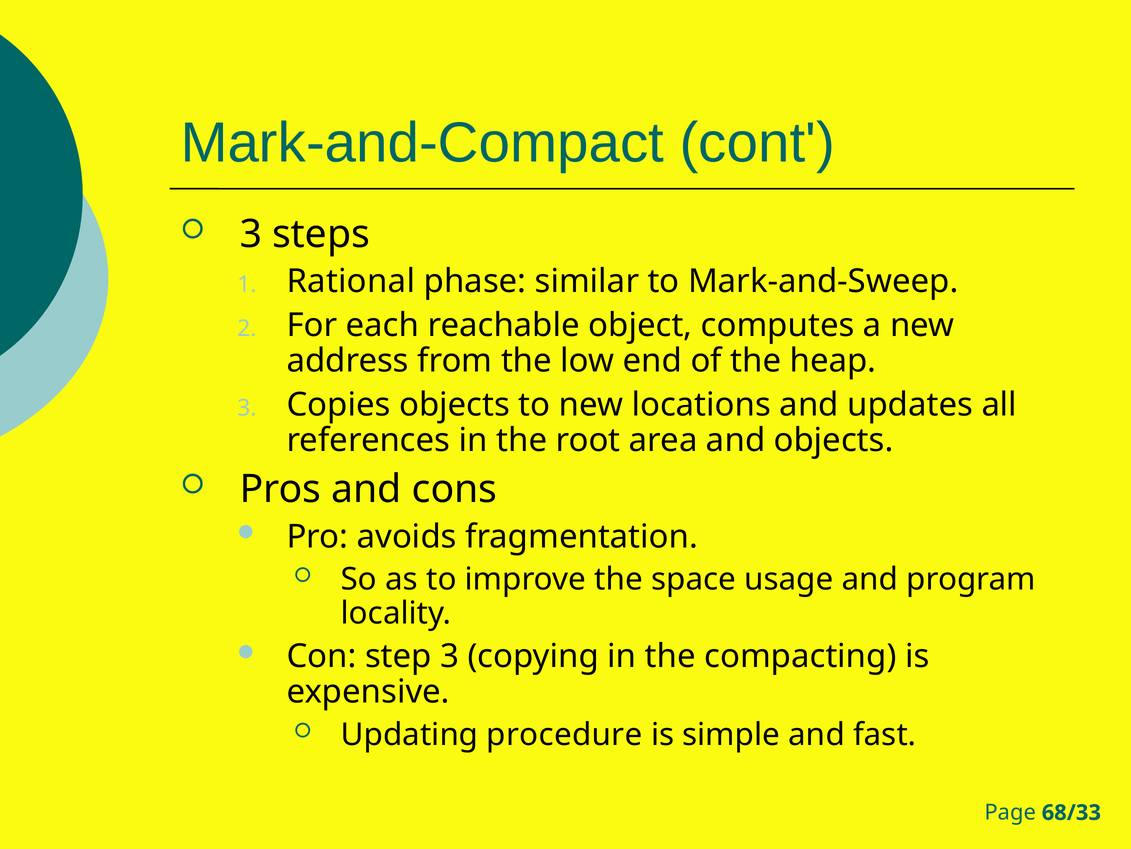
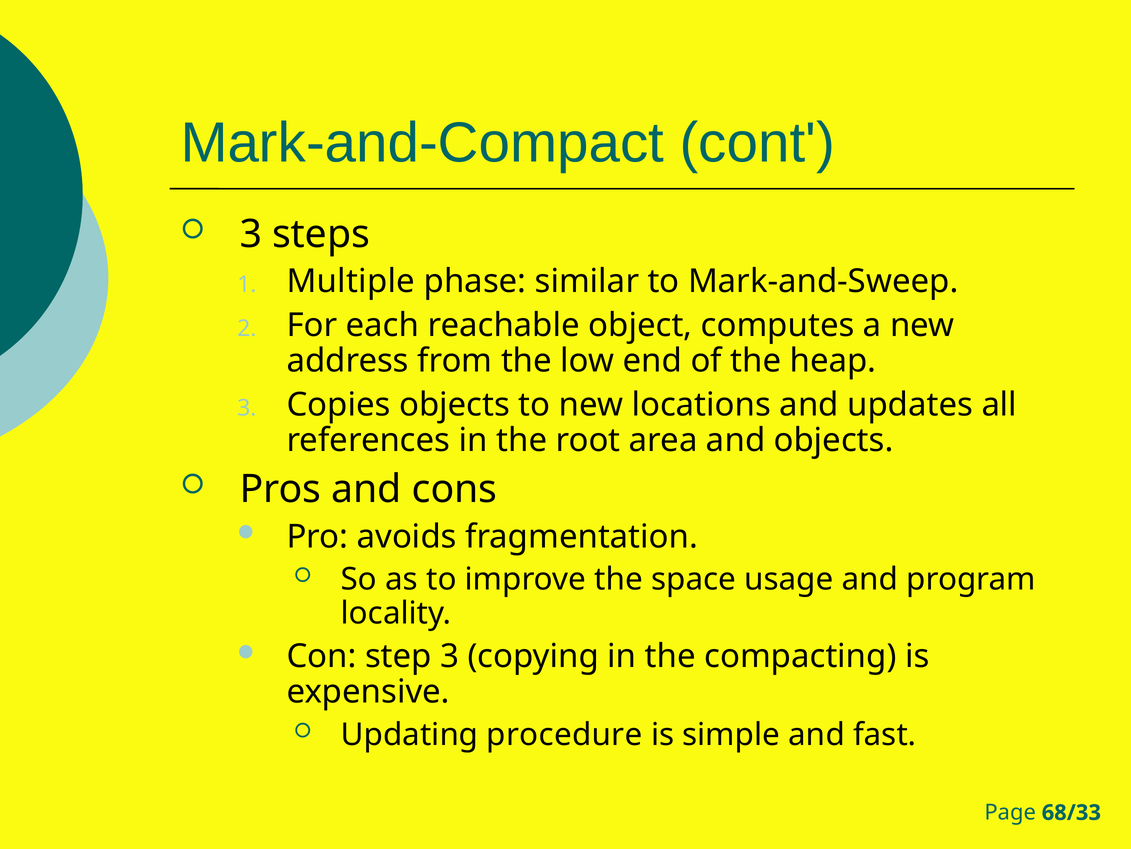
Rational: Rational -> Multiple (351, 281)
